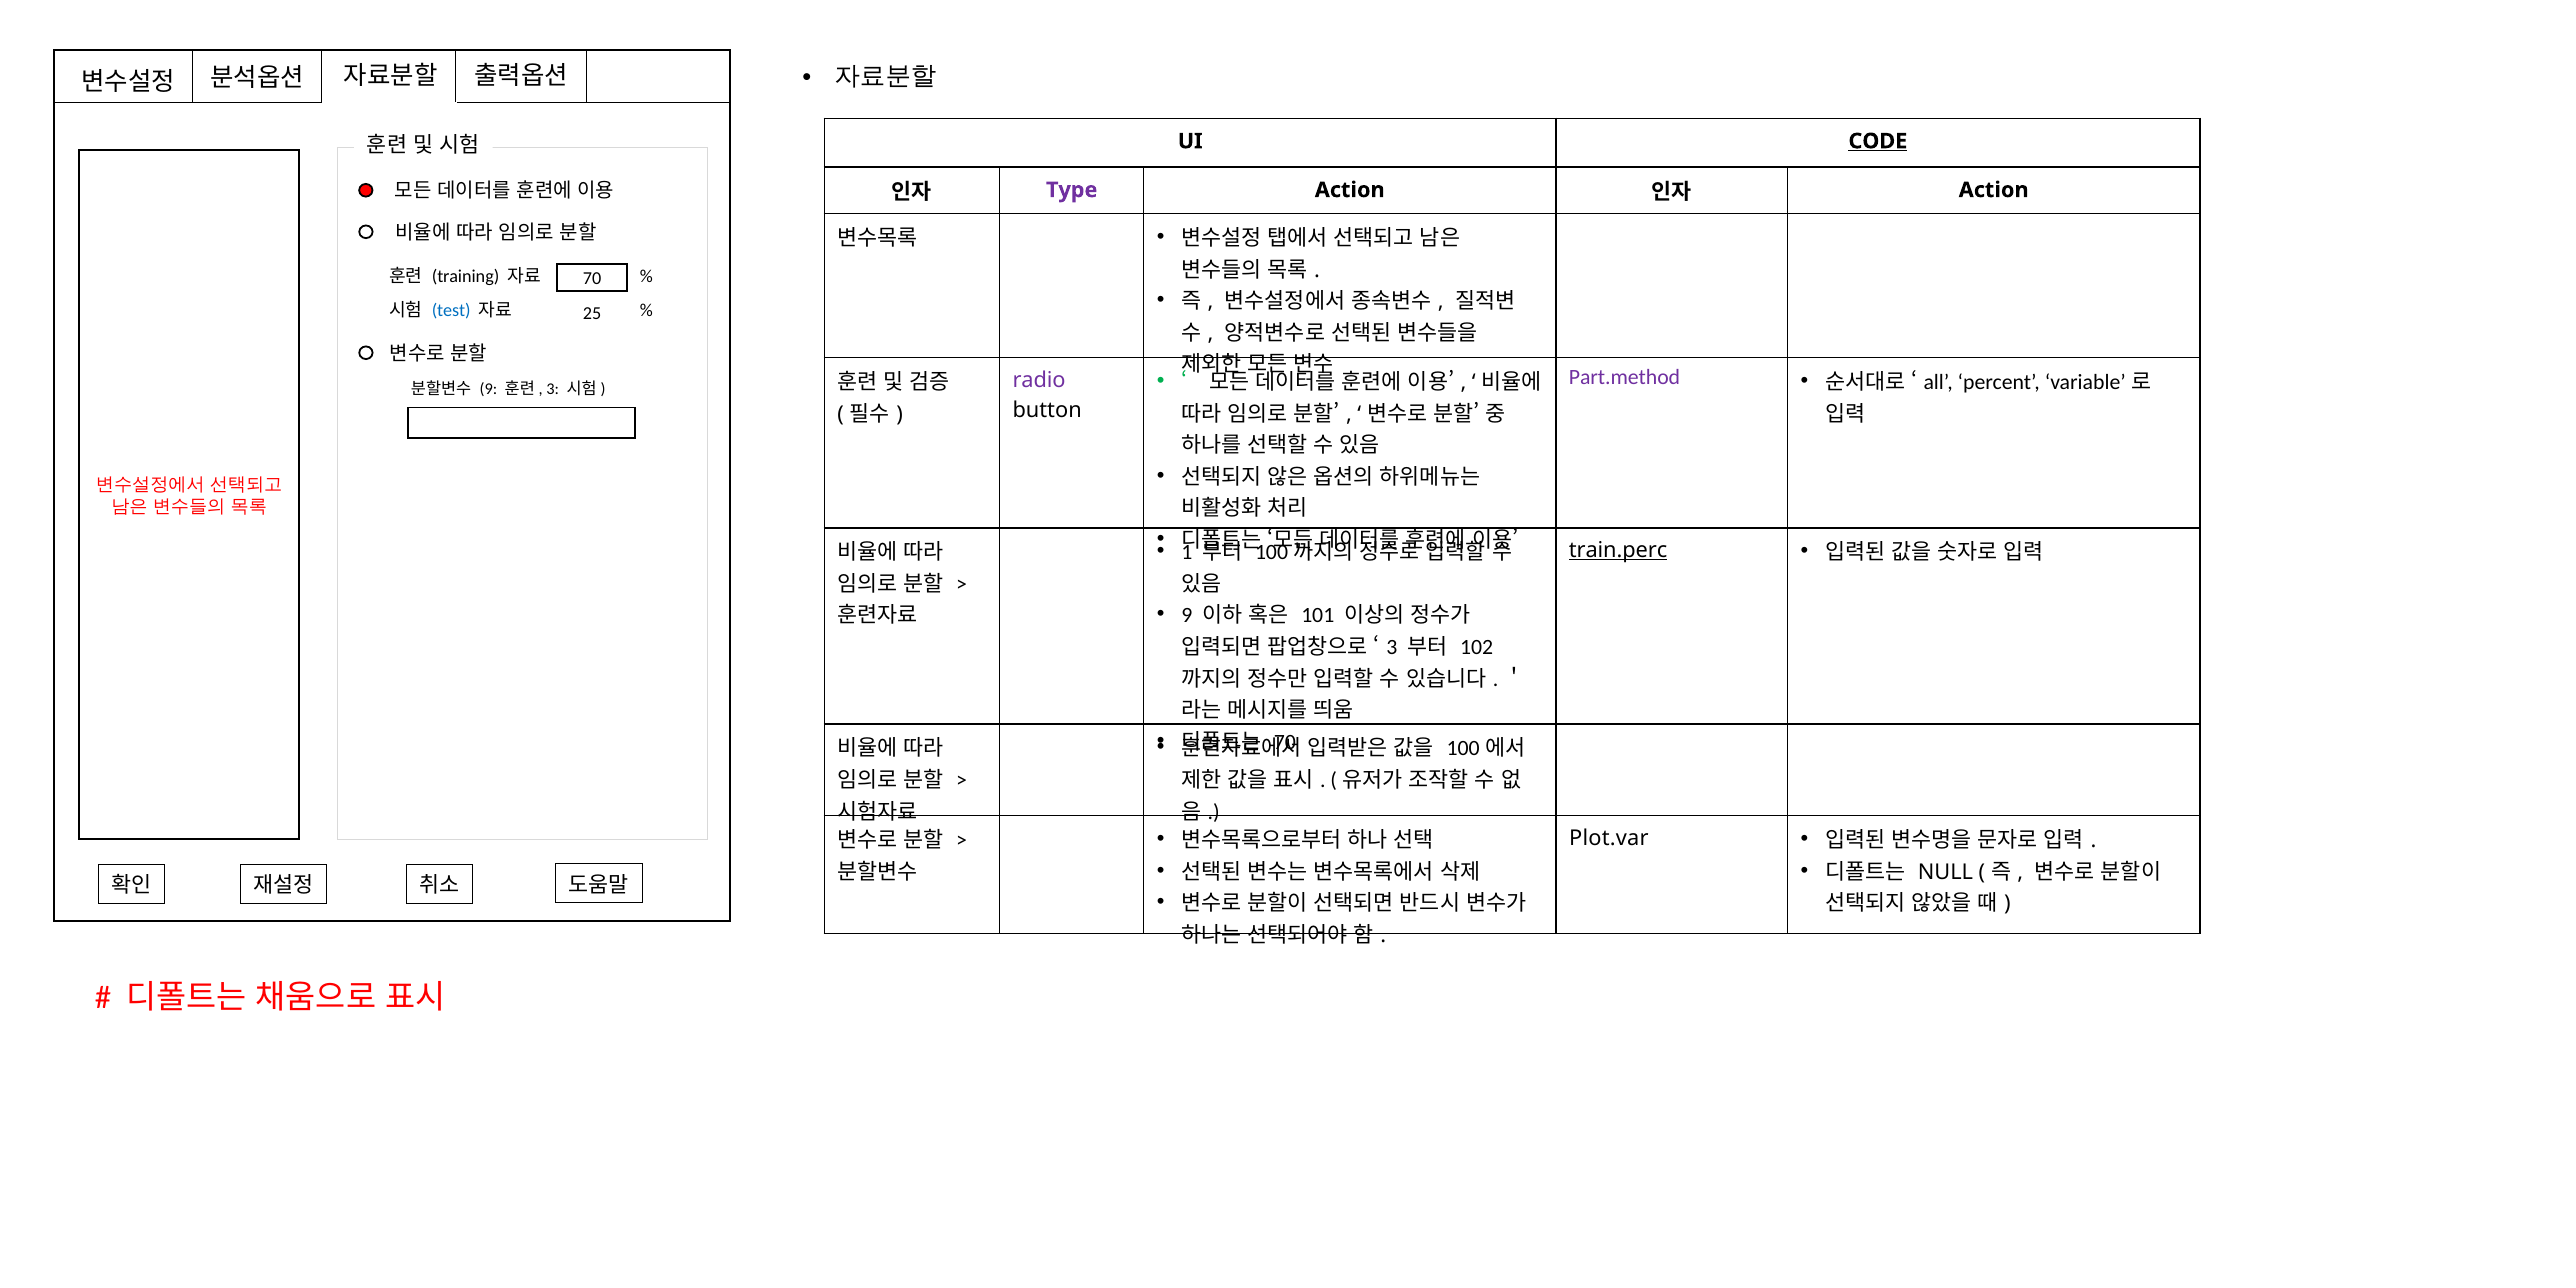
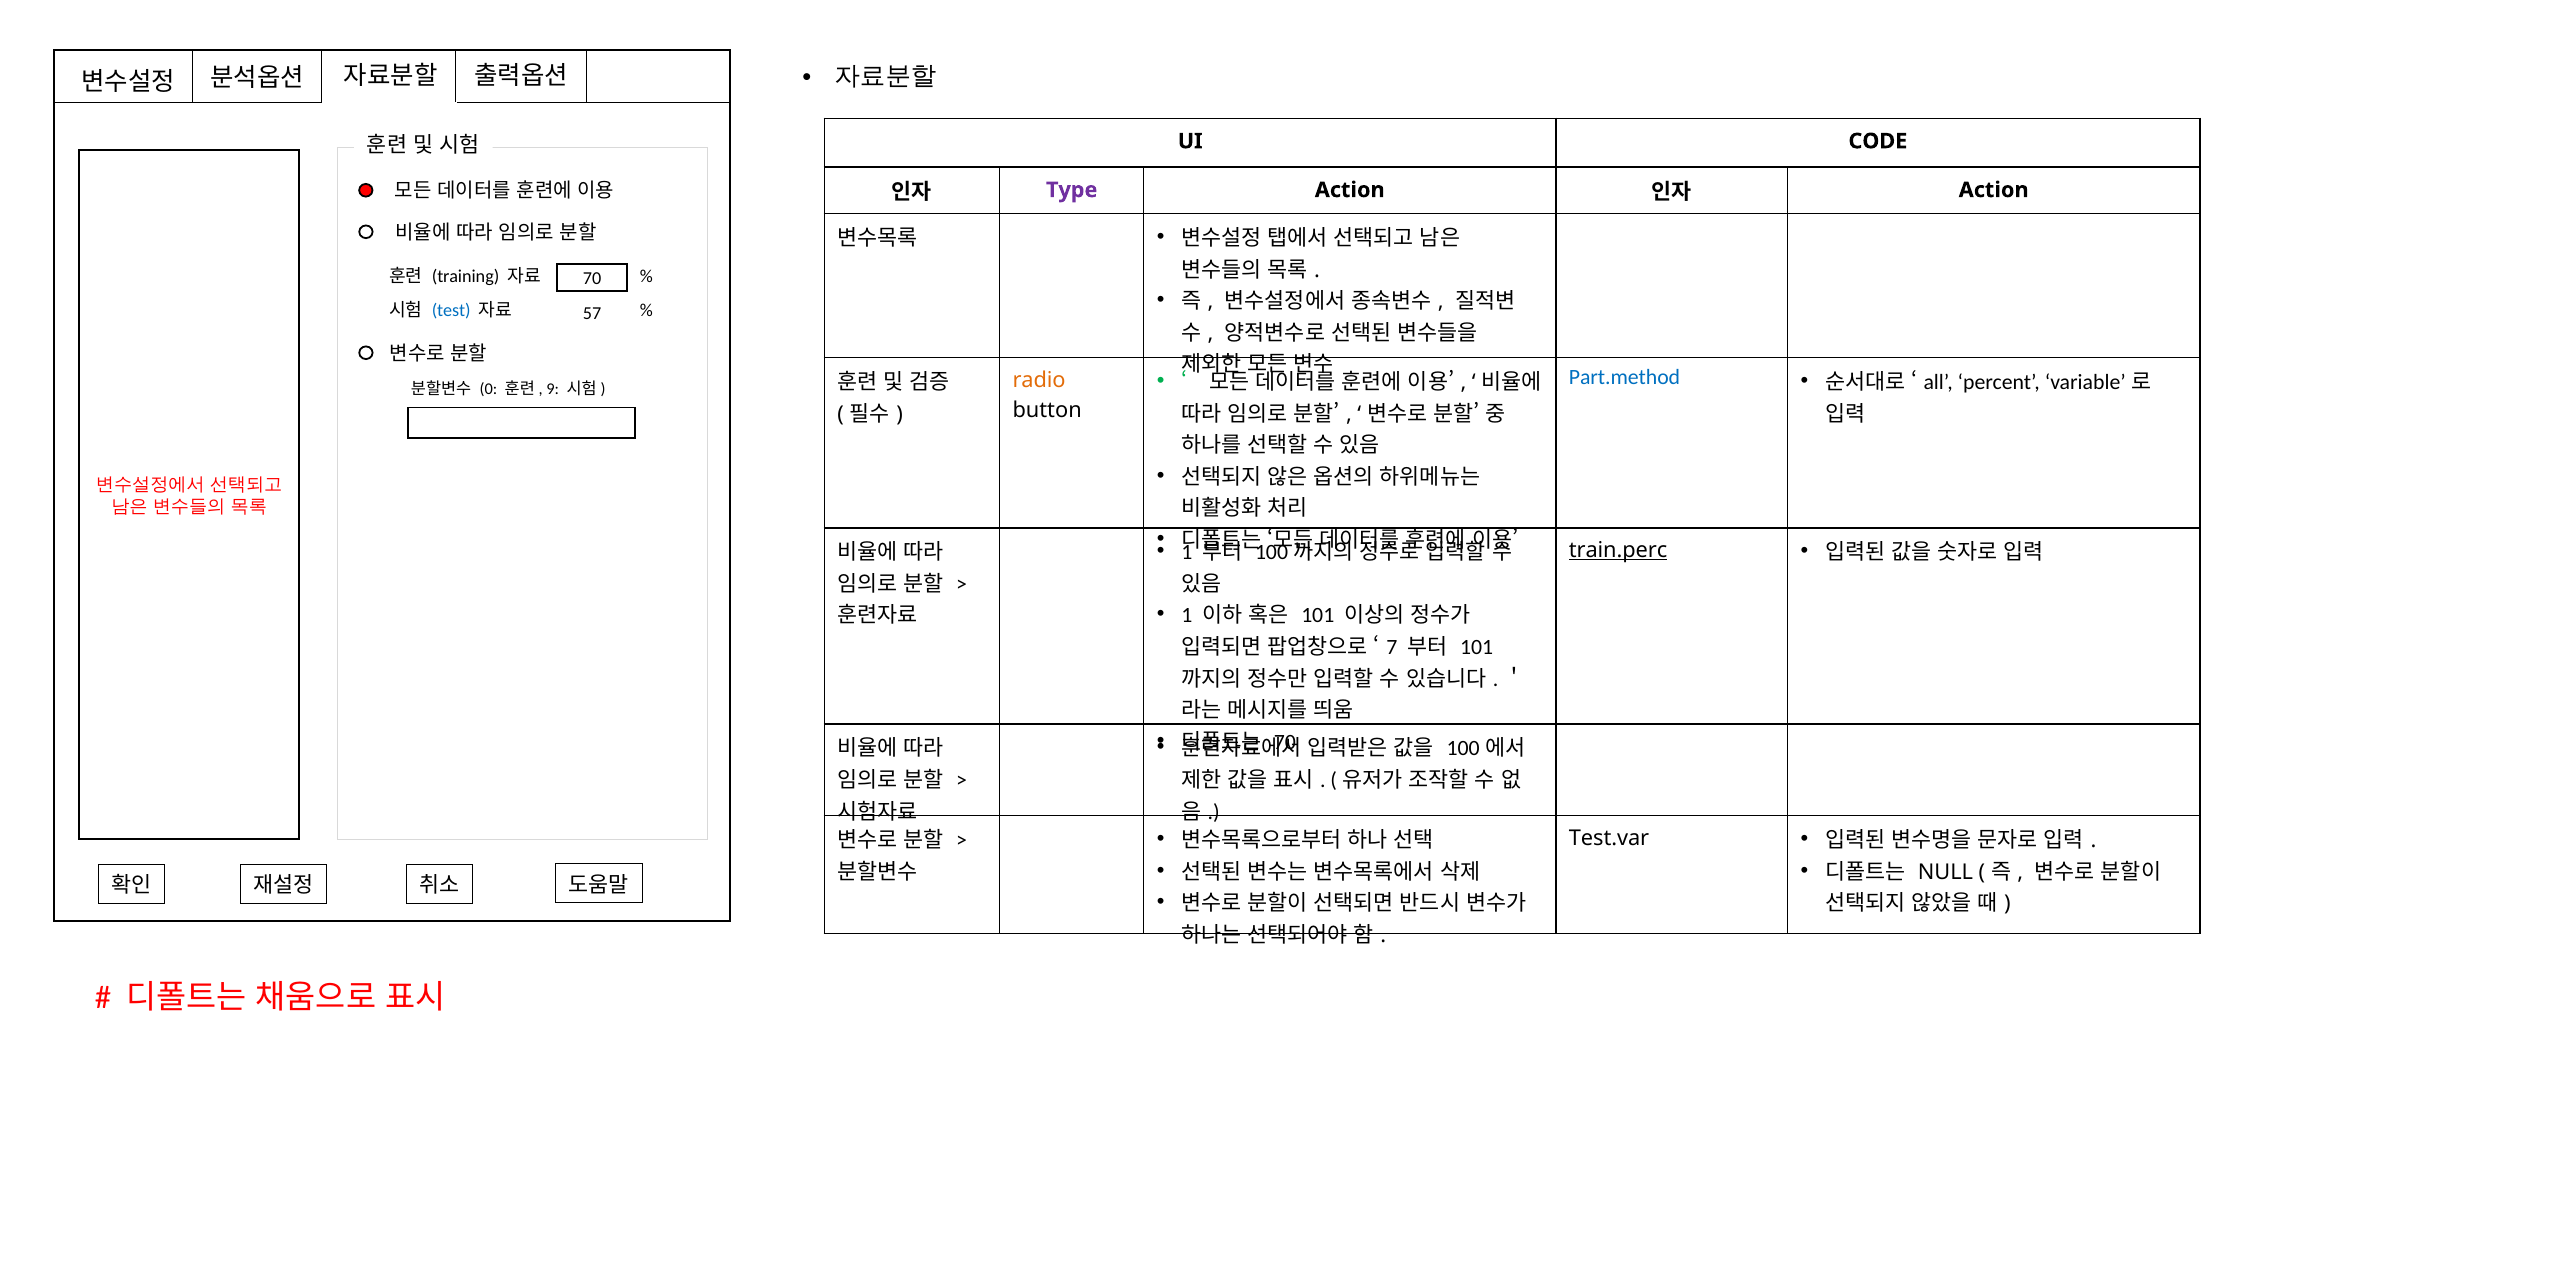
CODE underline: present -> none (1878, 141)
25: 25 -> 57 (592, 313)
Part.method colour: purple -> blue (1625, 378)
radio colour: purple -> orange (1039, 380)
9: 9 -> 0 (488, 389)
3: 3 -> 9 (553, 389)
9: 9 -> 1 (1187, 616)
3: 3 -> 7 (1392, 647)
102: 102 -> 101 (1477, 647)
Plot.var: Plot.var -> Test.var (1609, 838)
